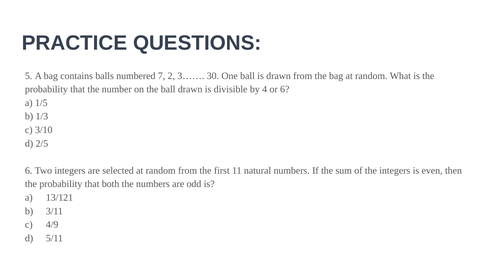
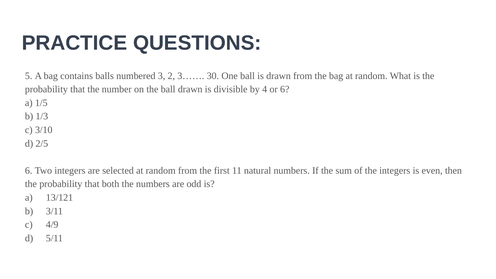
7: 7 -> 3 (162, 76)
